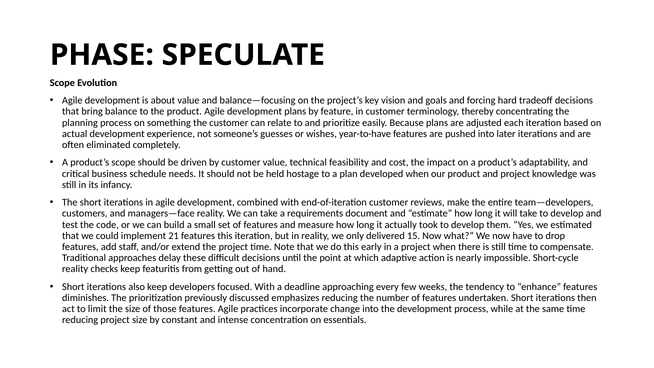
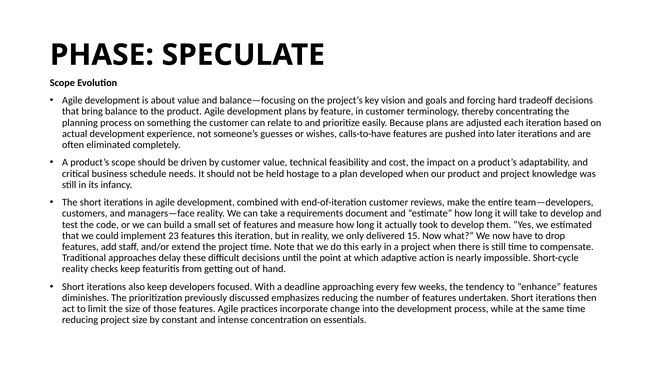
year-to-have: year-to-have -> calls-to-have (365, 134)
21: 21 -> 23 (174, 236)
